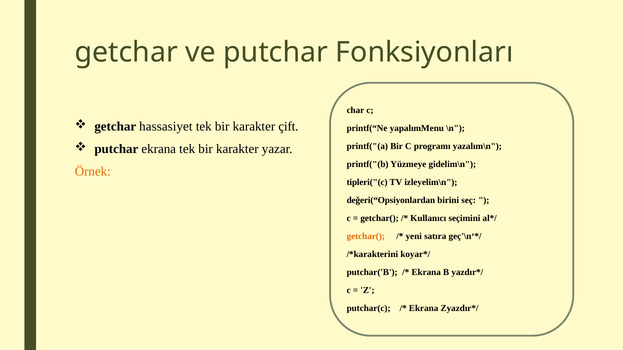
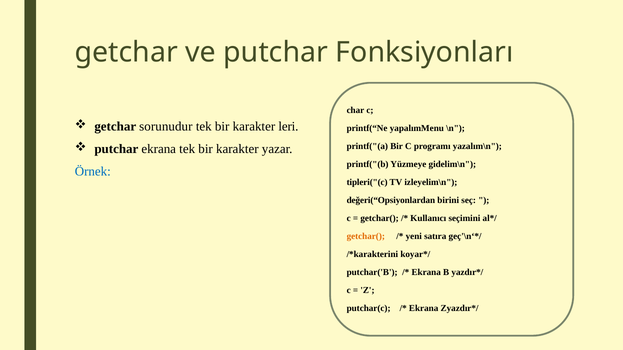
hassasiyet: hassasiyet -> sorunudur (166, 127)
çift: çift -> leri (288, 127)
Örnek colour: orange -> blue (93, 171)
